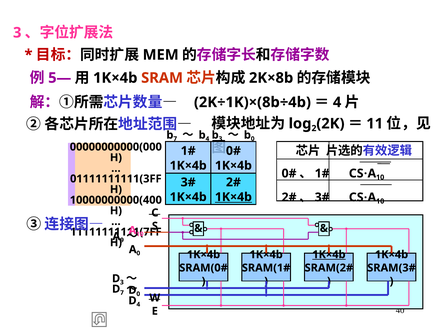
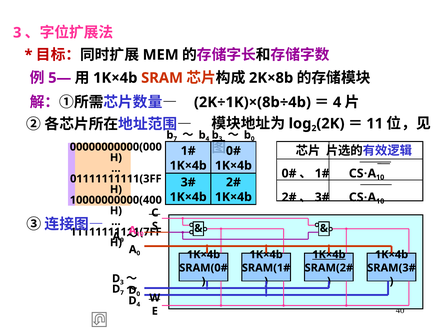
1K×4b underline: present -> none (233, 197)
